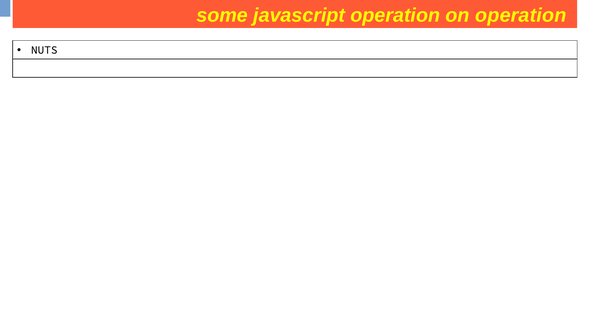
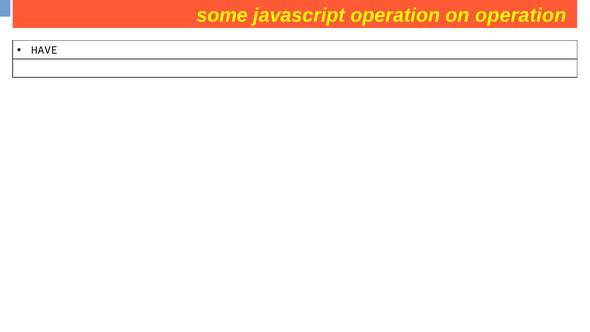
NUTS: NUTS -> HAVE (44, 50)
